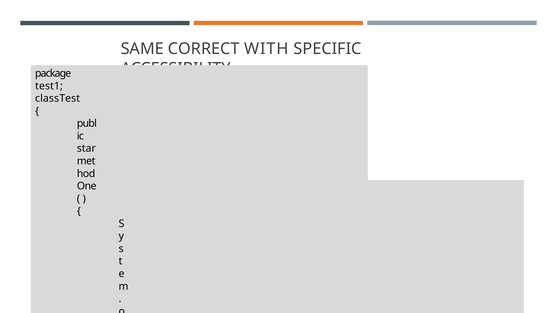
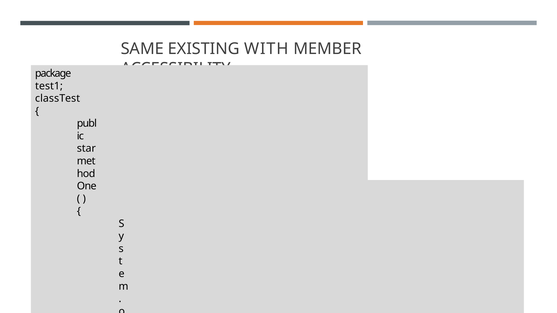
CORRECT: CORRECT -> EXISTING (204, 49)
SPECIFIC: SPECIFIC -> MEMBER (328, 49)
